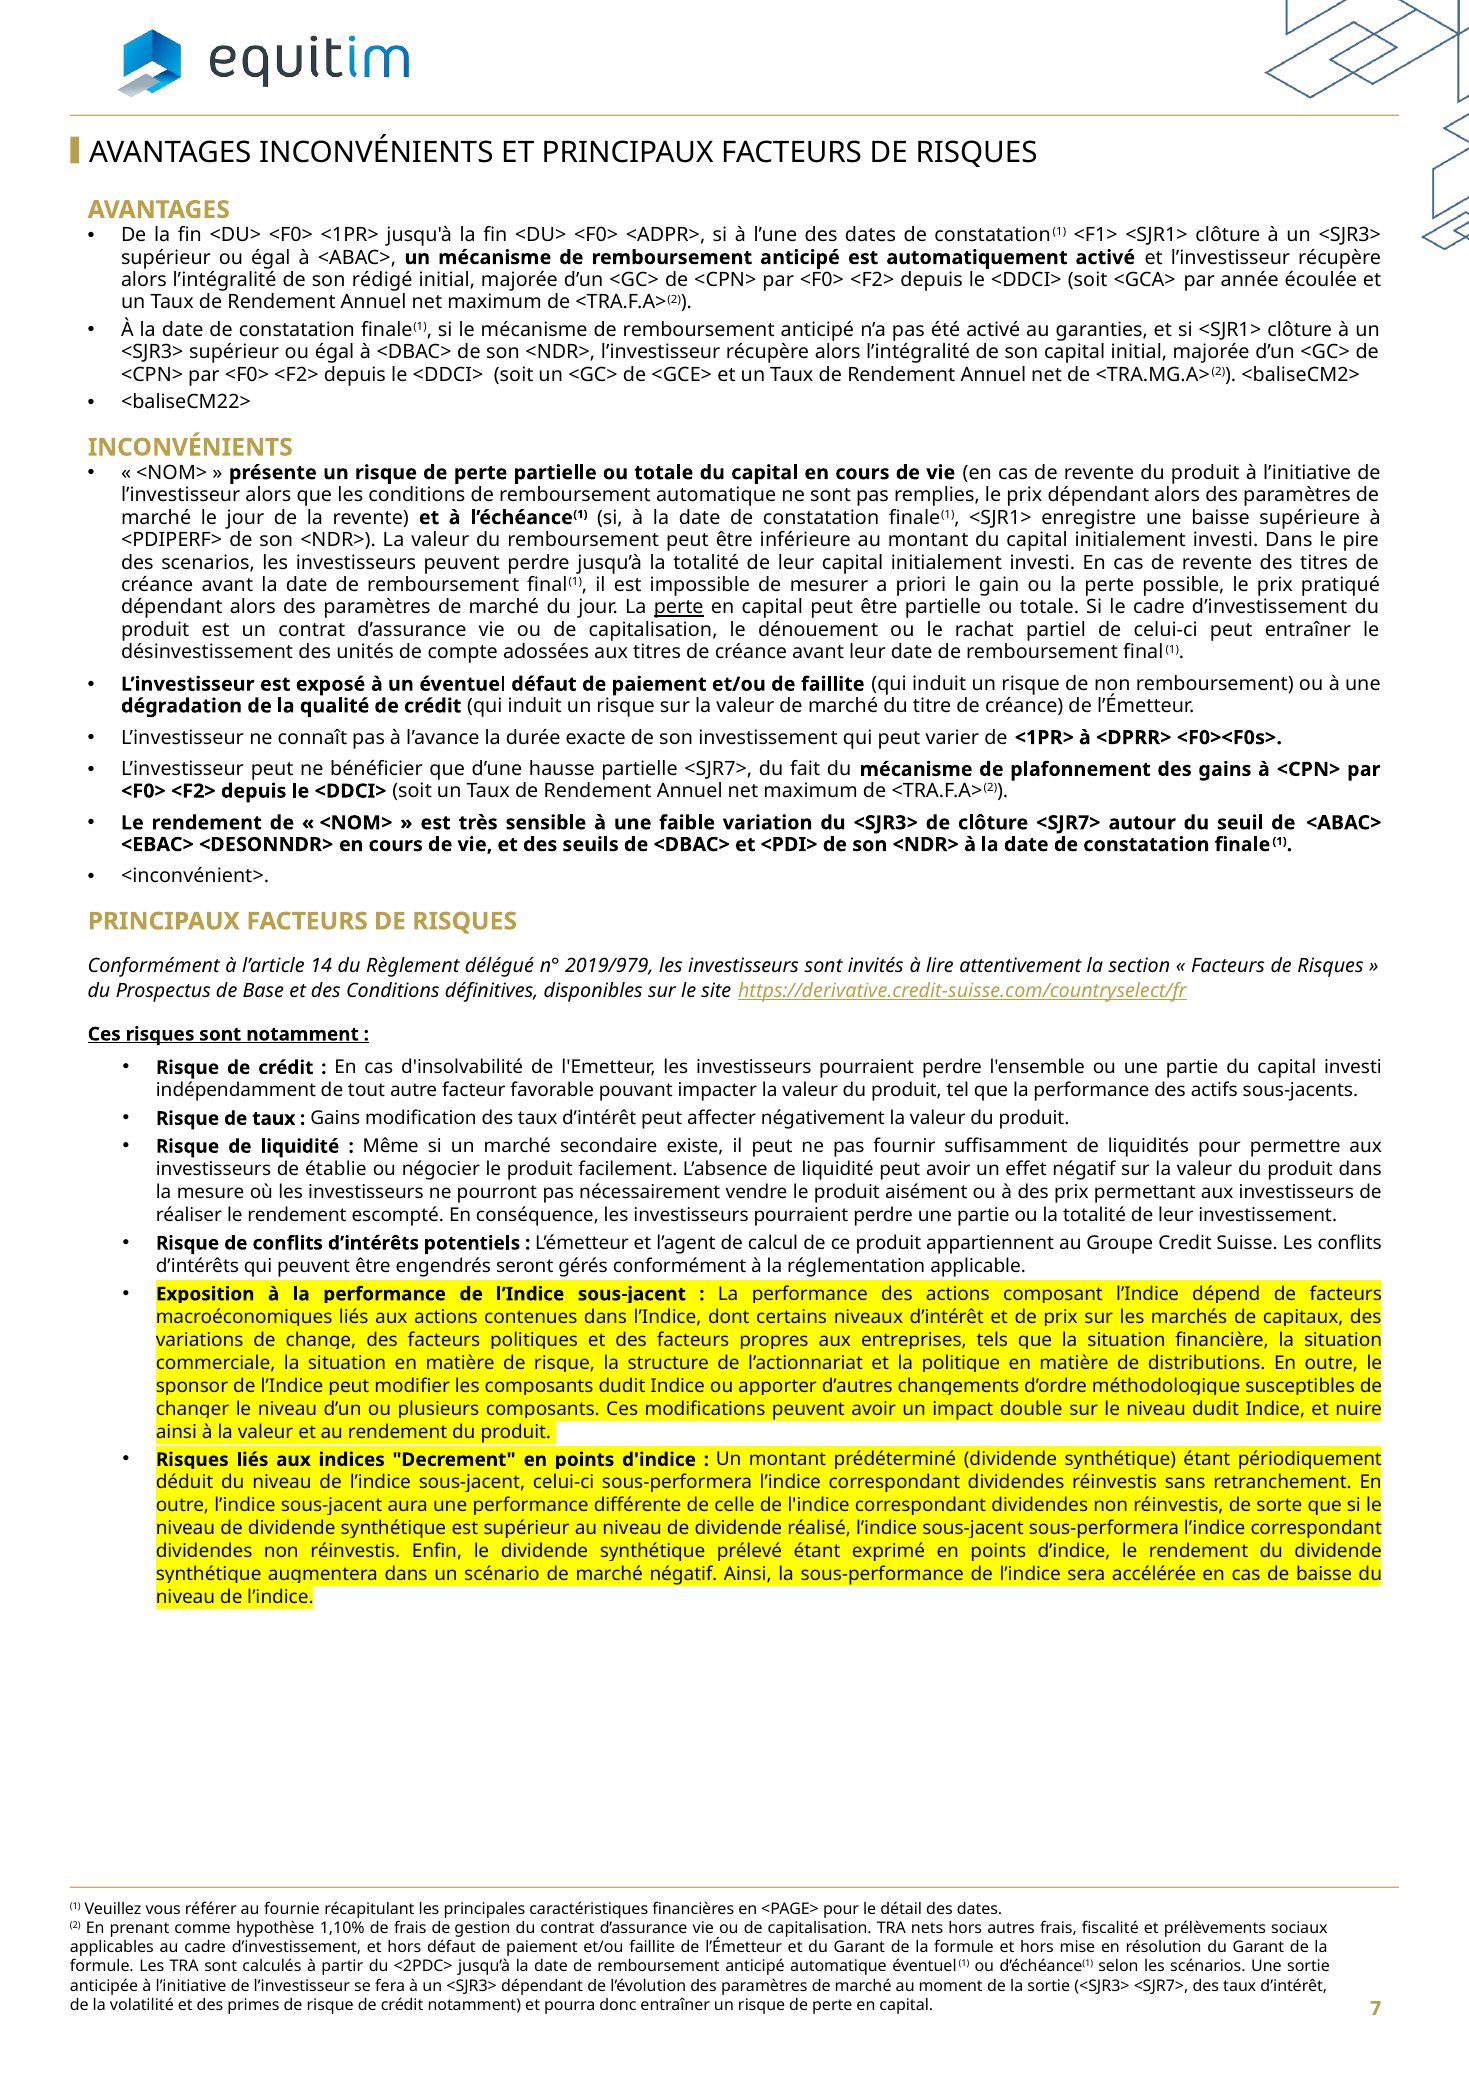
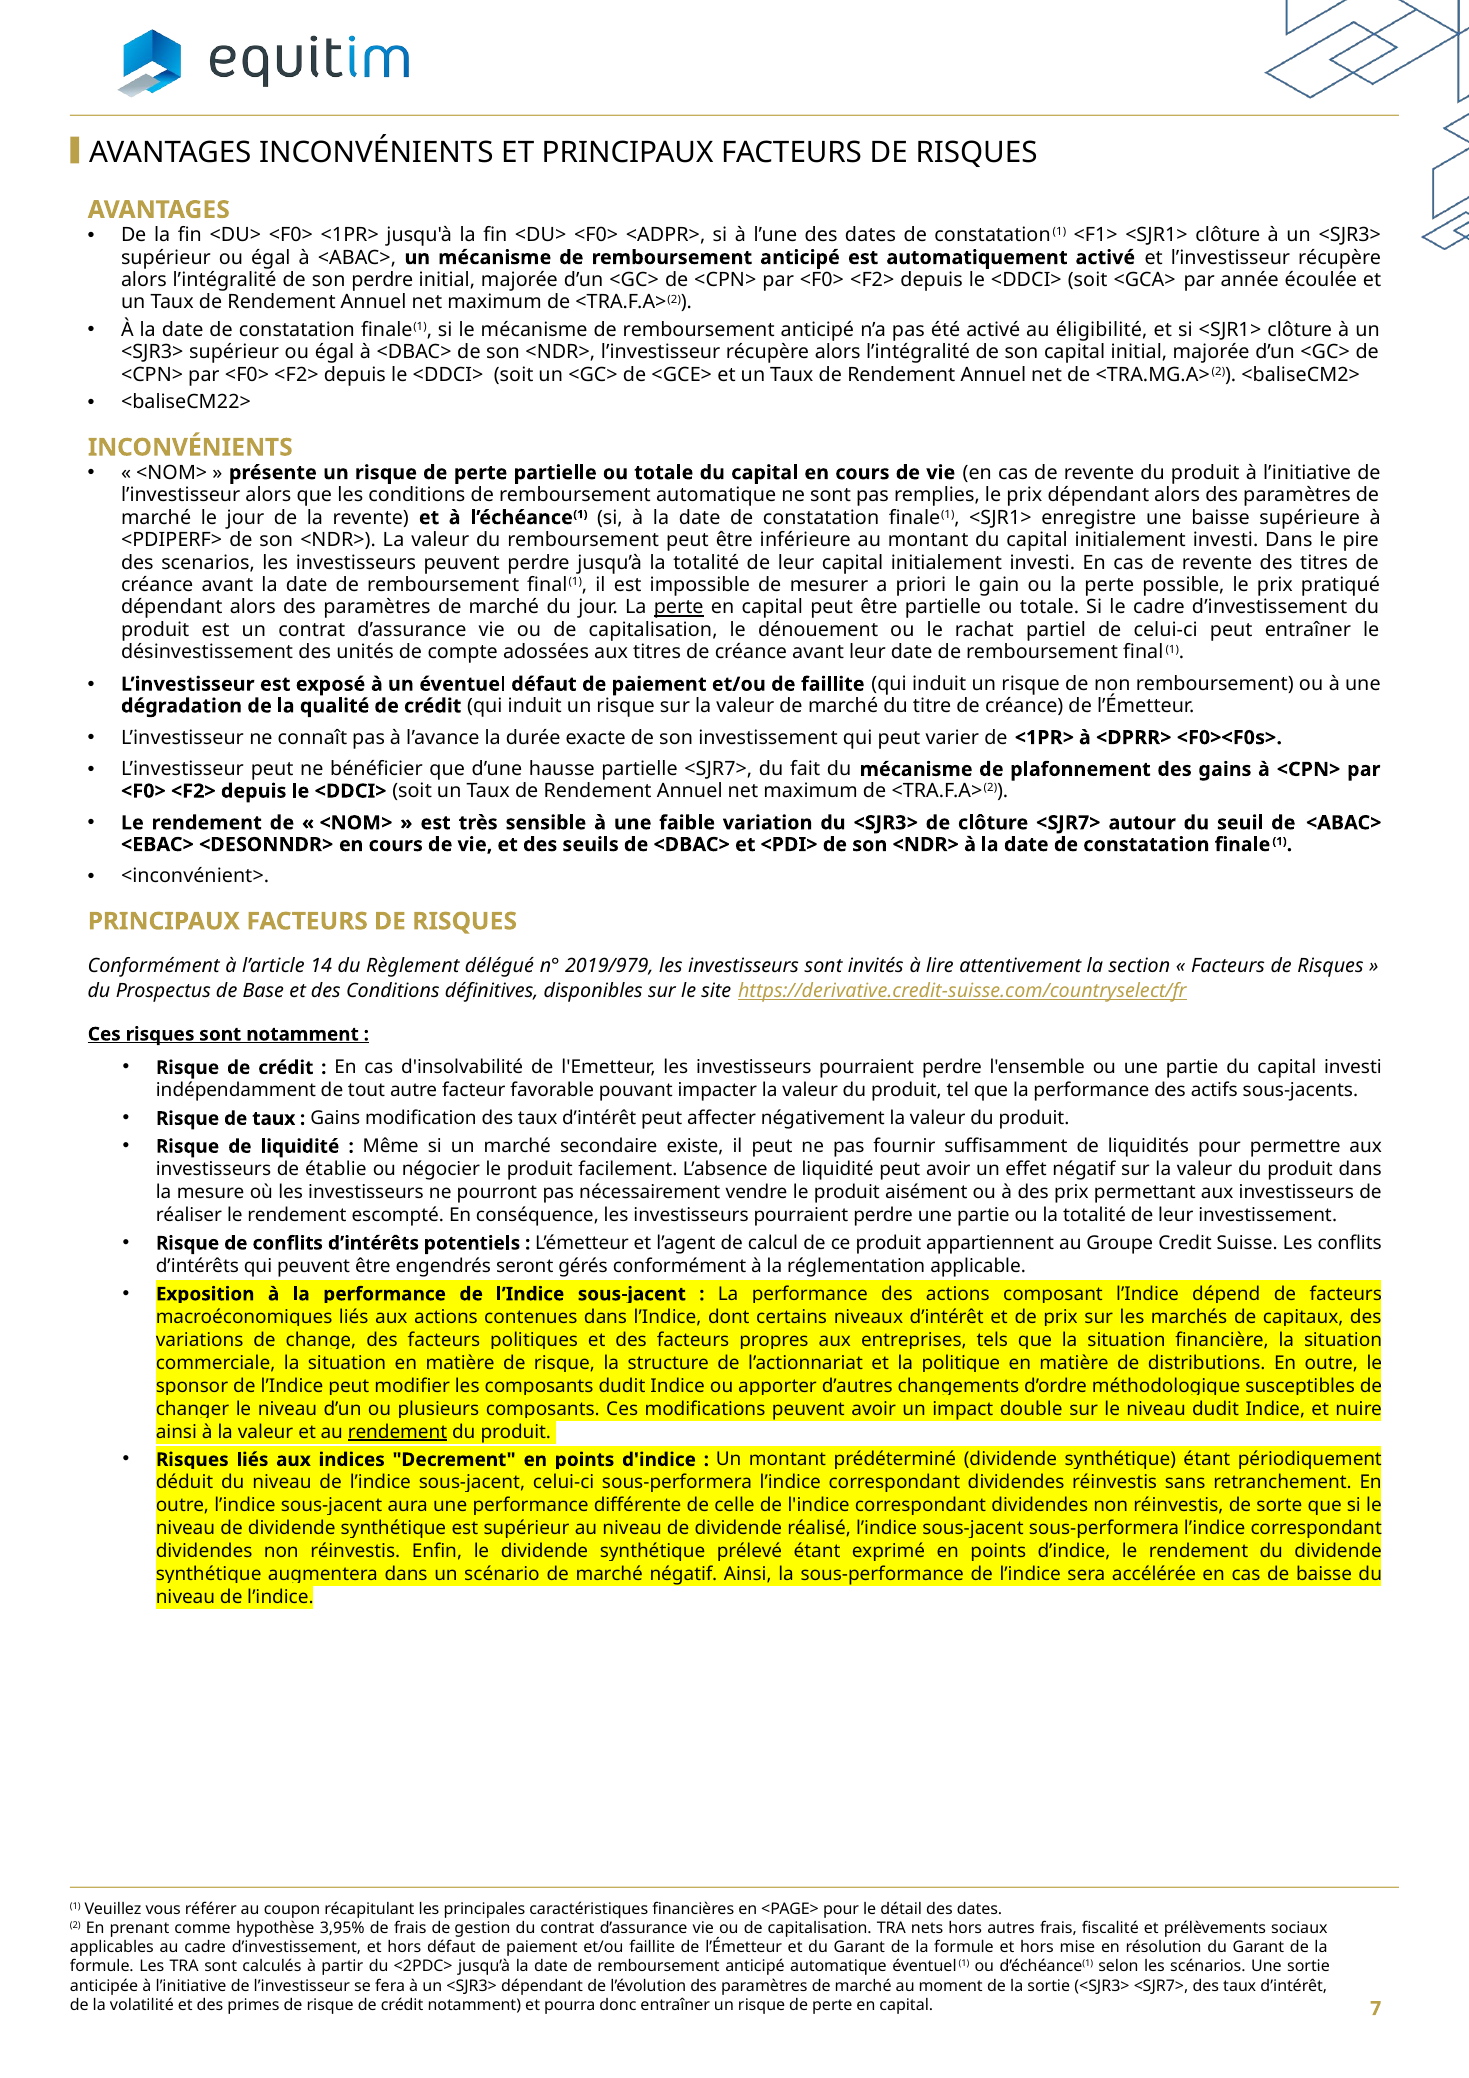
son rédigé: rédigé -> perdre (382, 280)
garanties: garanties -> éligibilité (1102, 330)
rendement underline: none -> present (397, 1432)
fournie: fournie -> coupon (292, 1908)
1,10%: 1,10% -> 3,95% (342, 1928)
